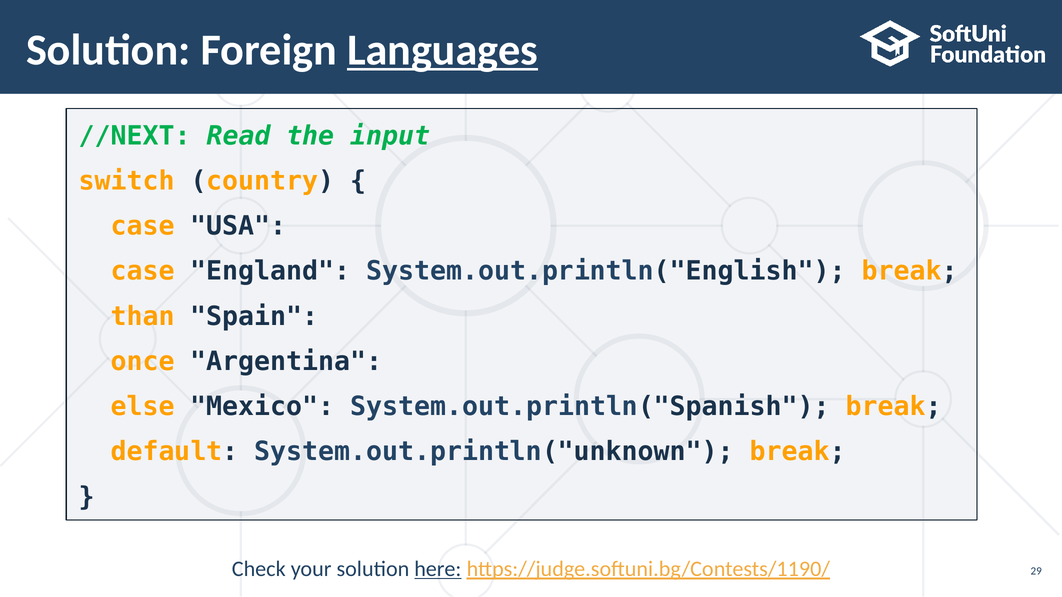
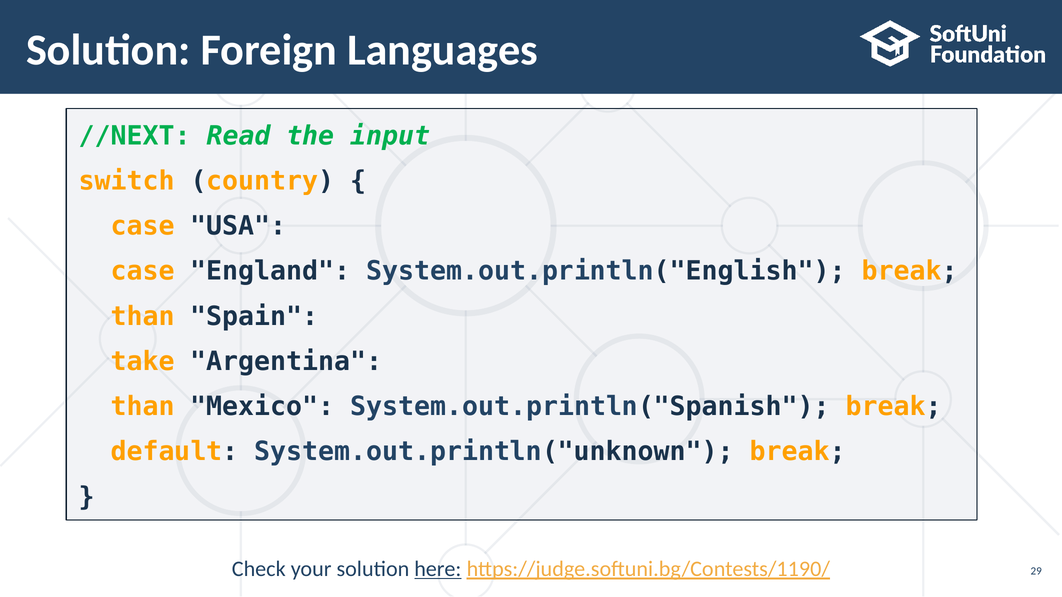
Languages underline: present -> none (443, 50)
once: once -> take (143, 362)
else: else -> than (143, 407)
